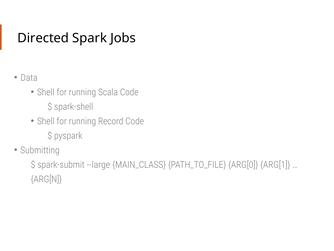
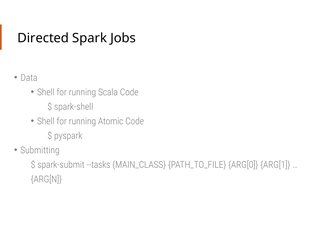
Record: Record -> Atomic (111, 121)
--large: --large -> --tasks (99, 165)
